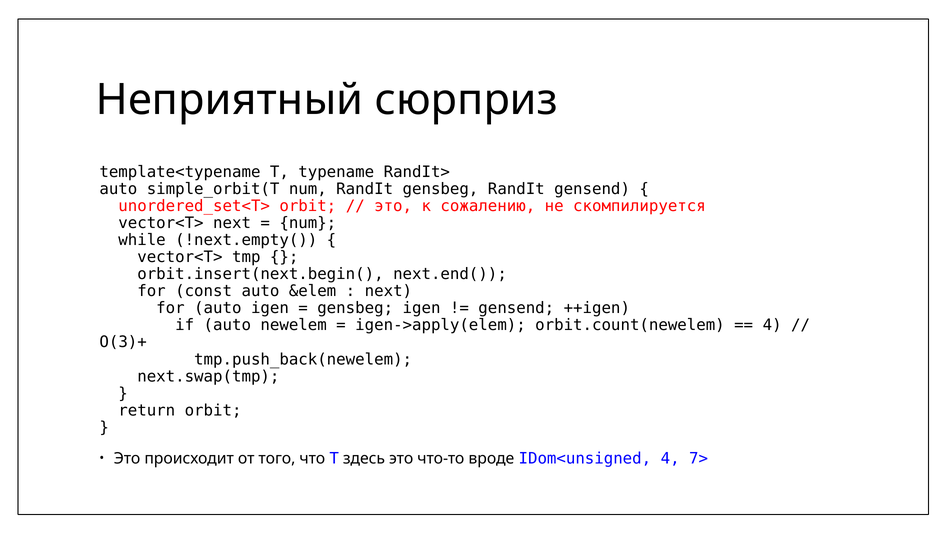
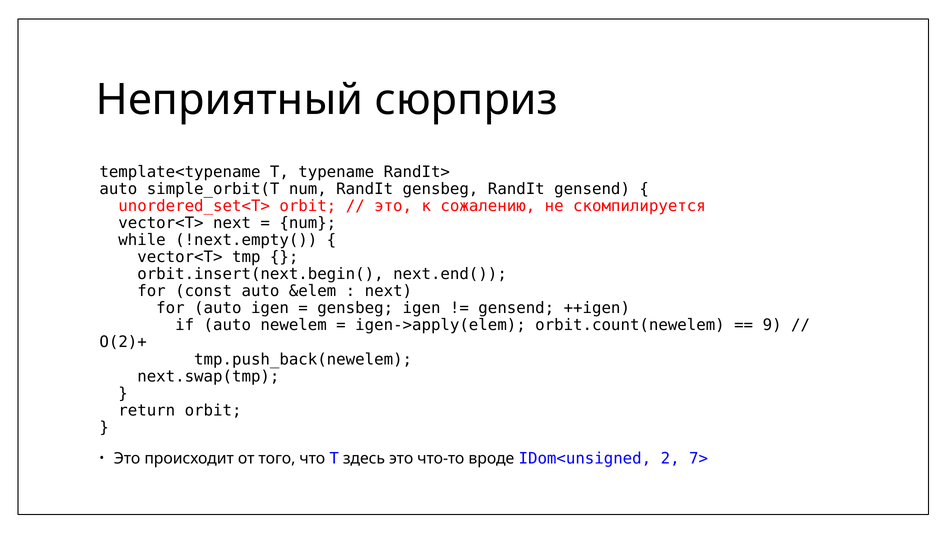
4: 4 -> 9 (772, 325)
O(3)+: O(3)+ -> O(2)+ (123, 342)
IDom<unsigned 4: 4 -> 2 (670, 458)
